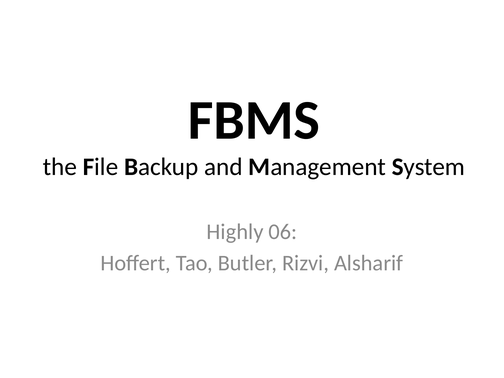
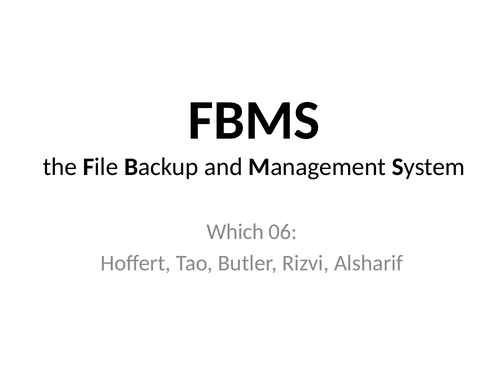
Highly: Highly -> Which (235, 232)
